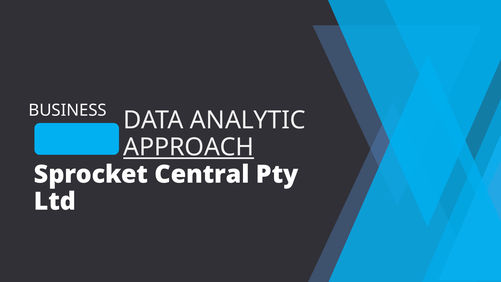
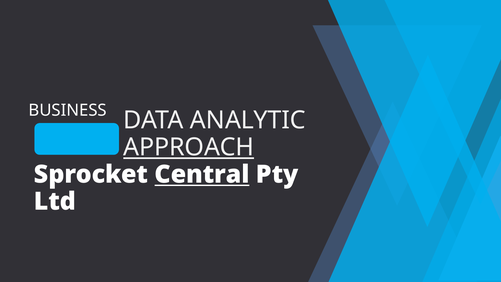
Central underline: none -> present (202, 174)
